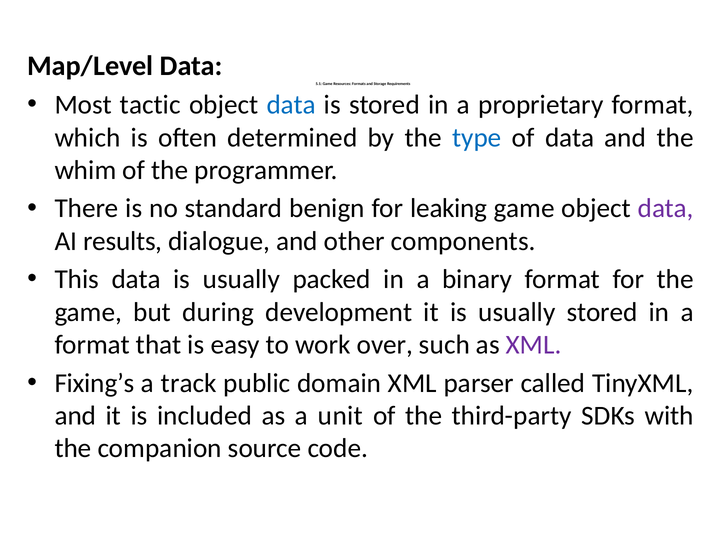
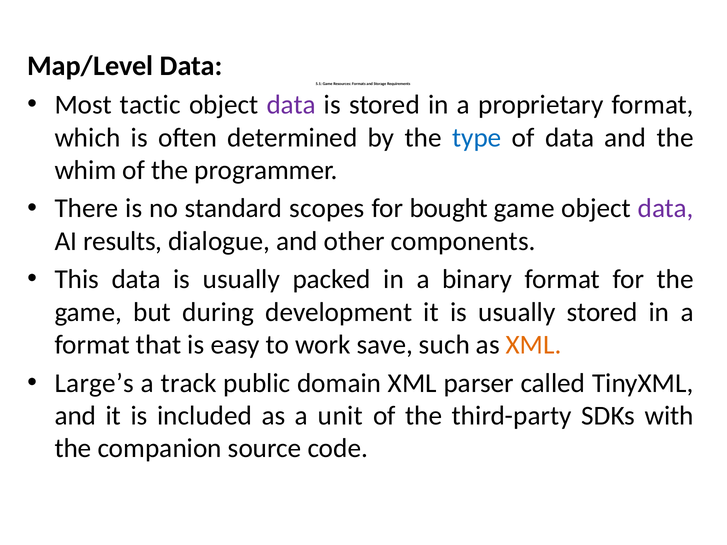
data colour: blue -> purple (291, 105)
benign: benign -> scopes (327, 209)
leaking: leaking -> bought (449, 209)
over: over -> save (385, 345)
XML colour: purple -> orange (534, 345)
Fixing’s: Fixing’s -> Large’s (94, 383)
